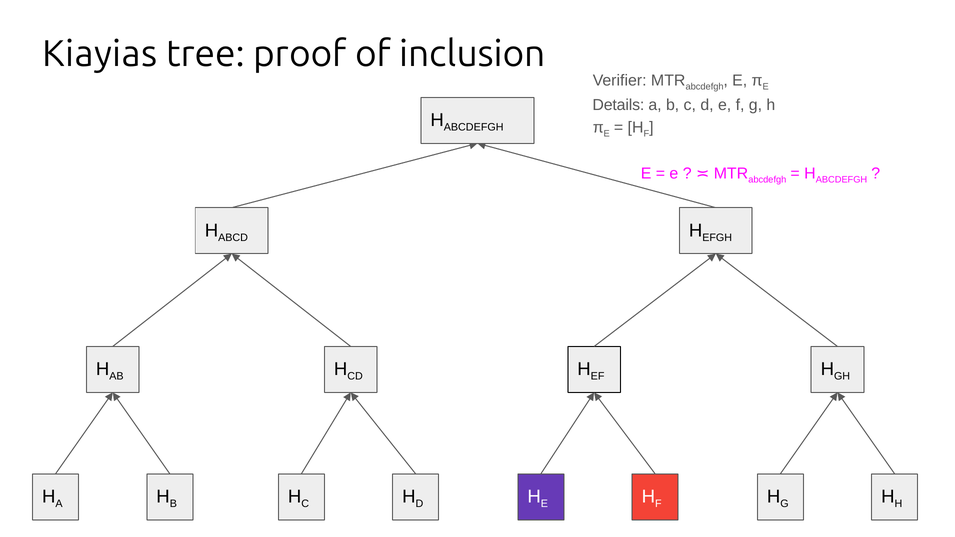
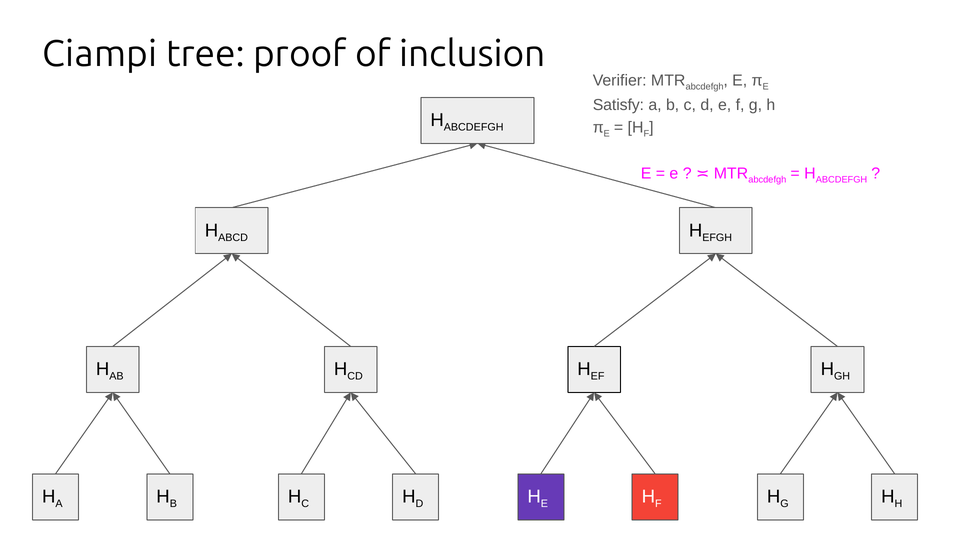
Kiayias: Kiayias -> Ciampi (100, 54)
Details: Details -> Satisfy (618, 105)
